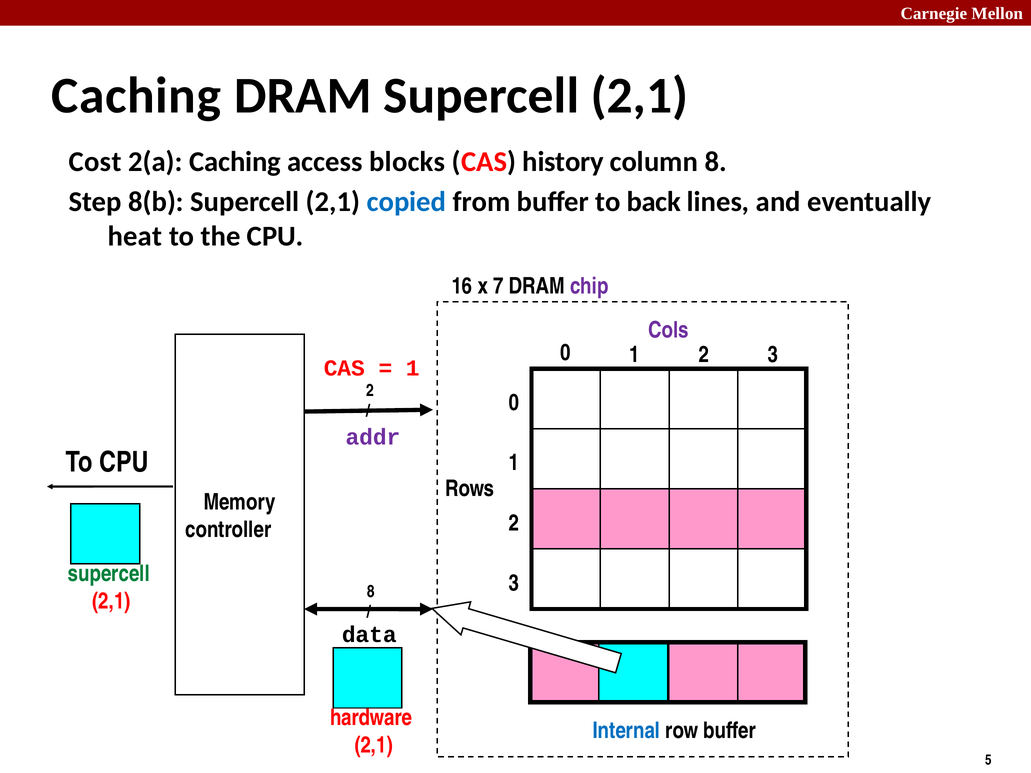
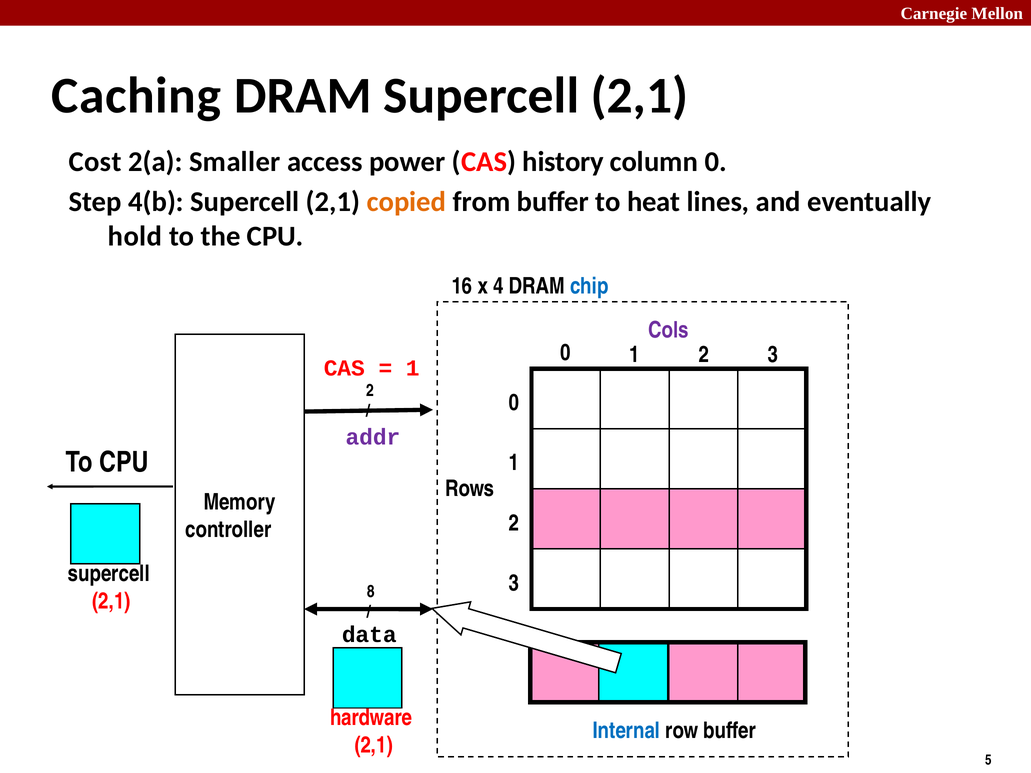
2(a Caching: Caching -> Smaller (235, 162)
blocks: blocks -> power (407, 162)
column 8: 8 -> 0 (716, 162)
8(b: 8(b -> 4(b (156, 202)
copied colour: blue -> orange (406, 202)
back: back -> heat (654, 202)
heat: heat -> hold (135, 236)
7: 7 -> 4 (498, 286)
chip colour: purple -> blue (589, 286)
supercell colour: green -> black (109, 574)
